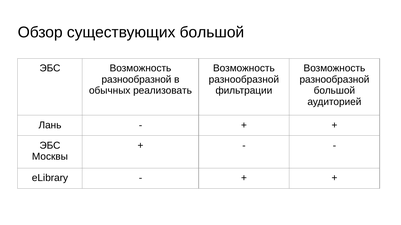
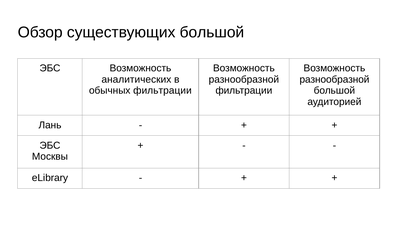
разнообразной: разнообразной -> аналитических (136, 80)
обычных реализовать: реализовать -> фильтрации (162, 91)
